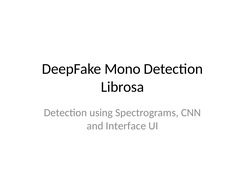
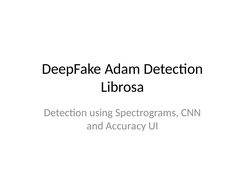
Mono: Mono -> Adam (122, 69)
Interface: Interface -> Accuracy (126, 126)
